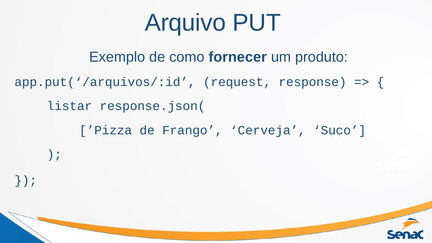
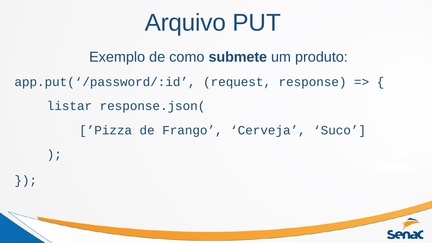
fornecer: fornecer -> submete (238, 57)
app.put(‘/arquivos/:id: app.put(‘/arquivos/:id -> app.put(‘/password/:id (105, 82)
